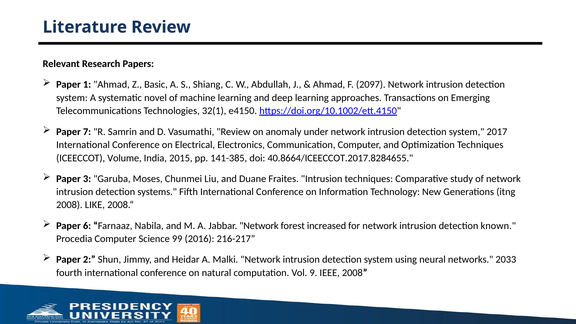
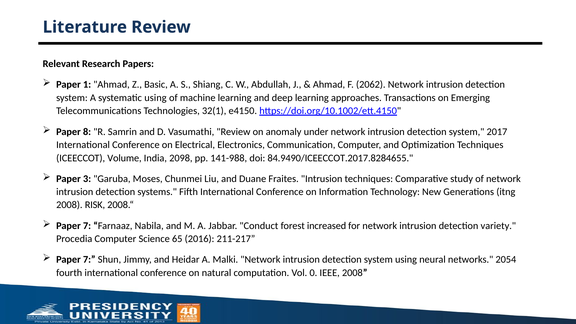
2097: 2097 -> 2062 (371, 85)
systematic novel: novel -> using (155, 98)
7: 7 -> 8 (87, 132)
2015: 2015 -> 2098 (181, 158)
141-385: 141-385 -> 141-988 (229, 158)
40.8664/ICEECCOT.2017.8284655: 40.8664/ICEECCOT.2017.8284655 -> 84.9490/ICEECCOT.2017.8284655 (340, 158)
LIKE: LIKE -> RISK (95, 205)
6: 6 -> 7 (87, 226)
Jabbar Network: Network -> Conduct (259, 226)
known: known -> variety (498, 226)
99: 99 -> 65 (177, 239)
216-217: 216-217 -> 211-217 (236, 239)
2: 2 -> 7 (89, 260)
2033: 2033 -> 2054 (506, 260)
9: 9 -> 0 (313, 273)
